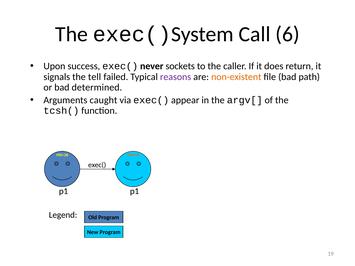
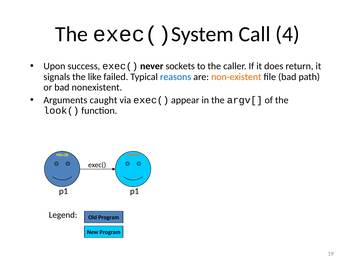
6: 6 -> 4 (288, 34)
tell: tell -> like (95, 77)
reasons colour: purple -> blue (176, 77)
determined: determined -> nonexistent (97, 88)
tcsh(: tcsh( -> look( (61, 111)
